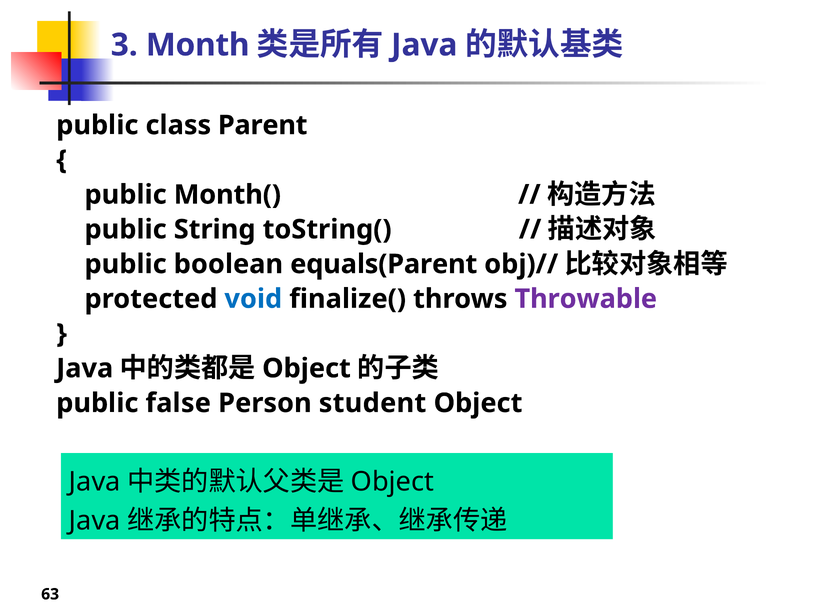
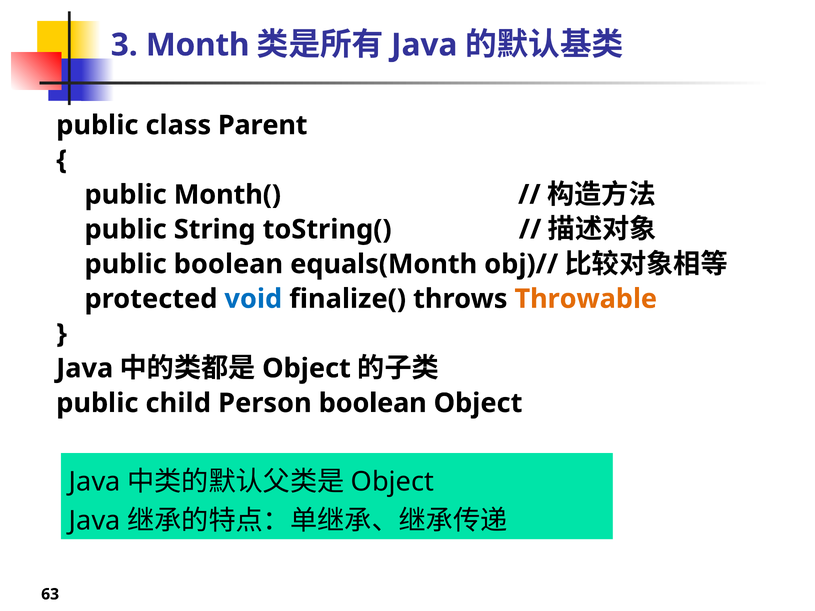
equals(Parent: equals(Parent -> equals(Month (384, 264)
Throwable colour: purple -> orange (586, 299)
false: false -> child (178, 403)
Person student: student -> boolean (373, 403)
